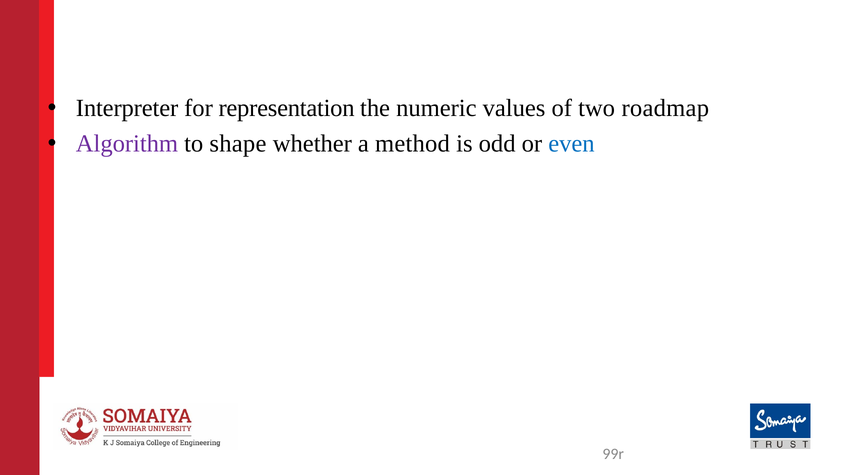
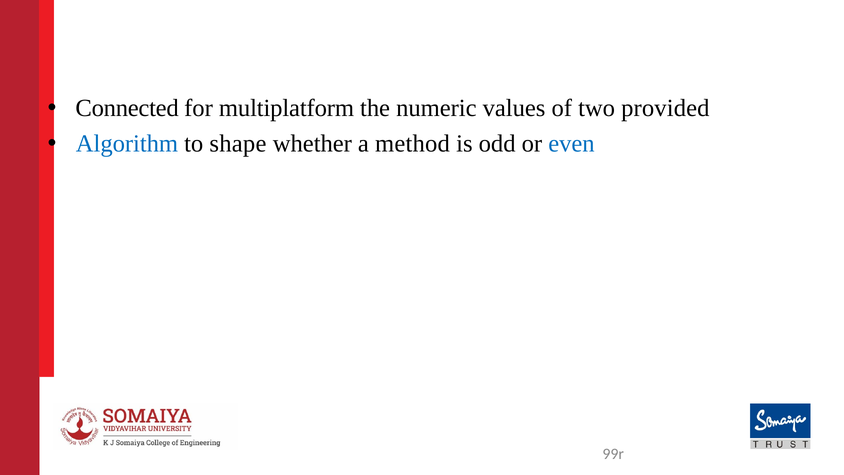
Interpreter: Interpreter -> Connected (127, 108)
representation: representation -> multiplatform (286, 108)
roadmap: roadmap -> provided (665, 108)
Algorithm colour: purple -> blue (127, 143)
